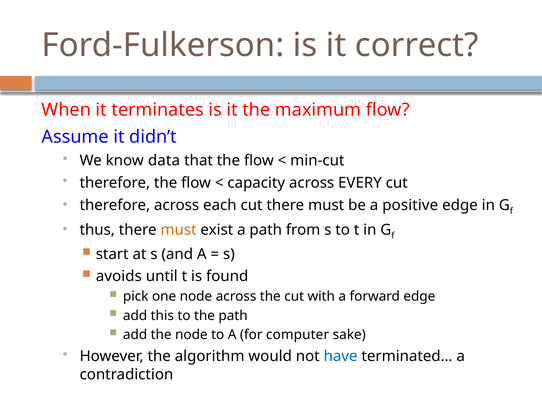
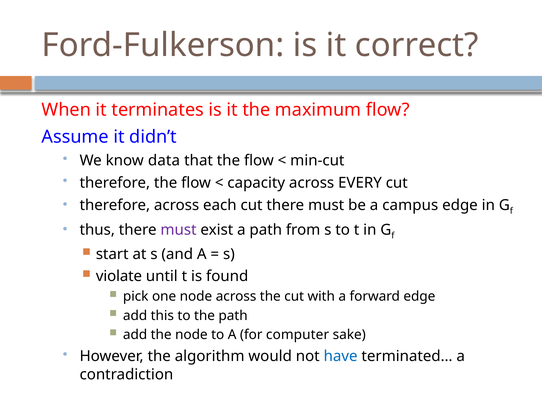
positive: positive -> campus (410, 205)
must colour: orange -> purple (179, 230)
avoids: avoids -> violate (119, 276)
